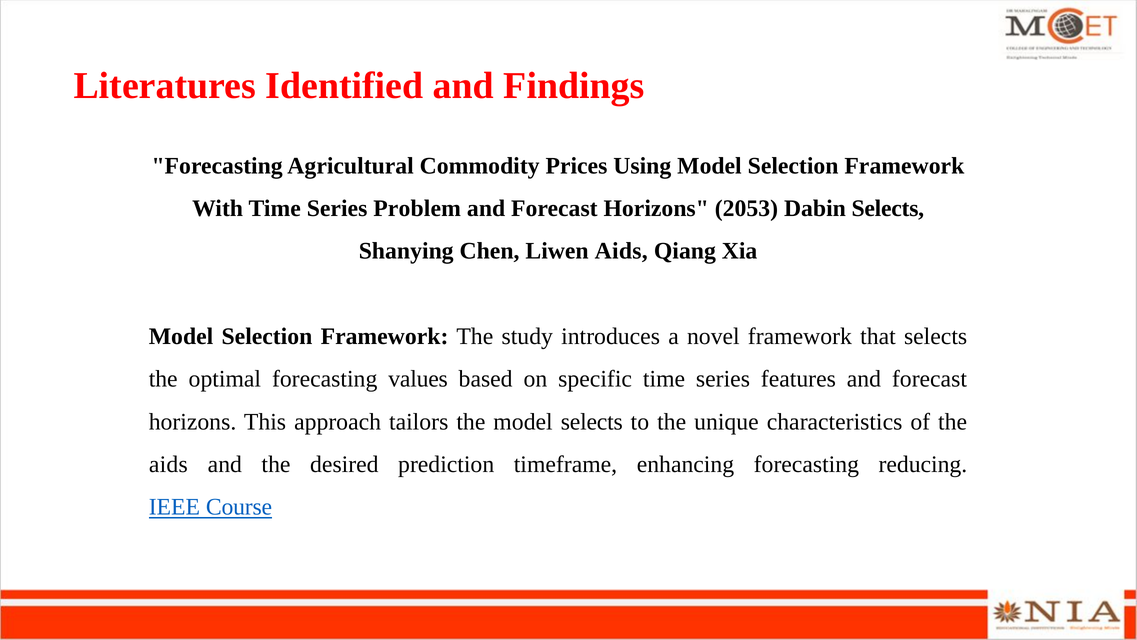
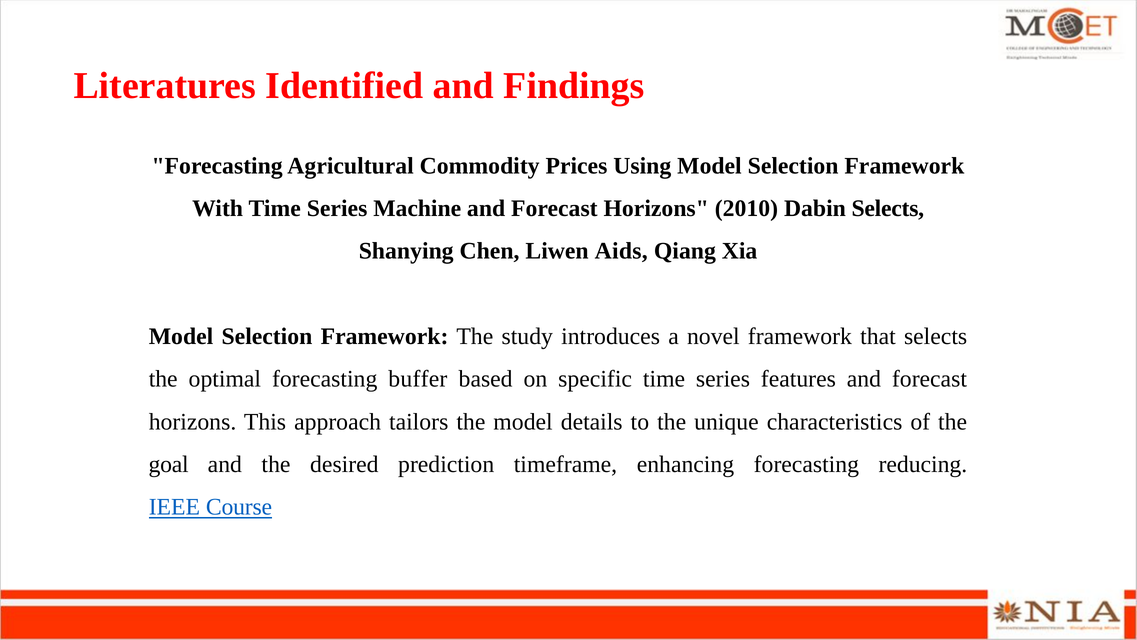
Problem: Problem -> Machine (417, 208)
2053: 2053 -> 2010 (746, 208)
values: values -> buffer (418, 379)
model selects: selects -> details (592, 422)
aids: aids -> goal (169, 464)
